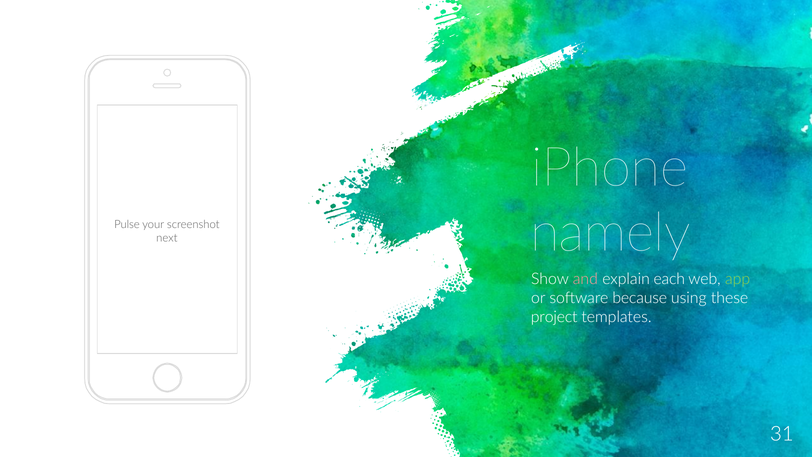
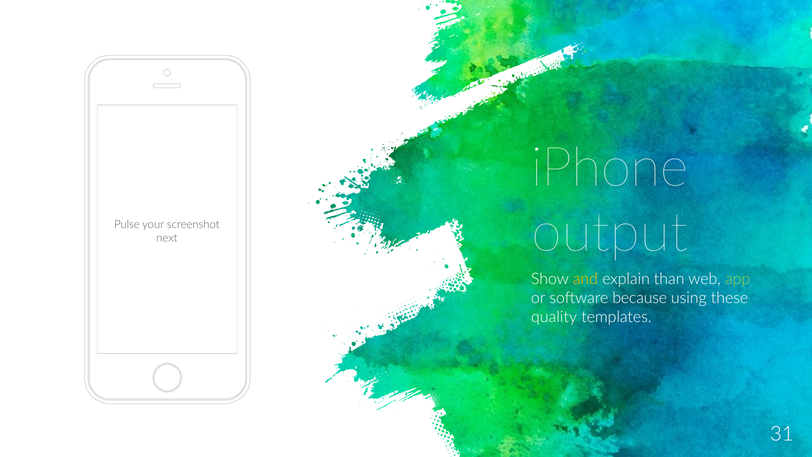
namely: namely -> output (610, 233)
and colour: pink -> yellow (585, 279)
each: each -> than (669, 279)
project: project -> quality (554, 317)
